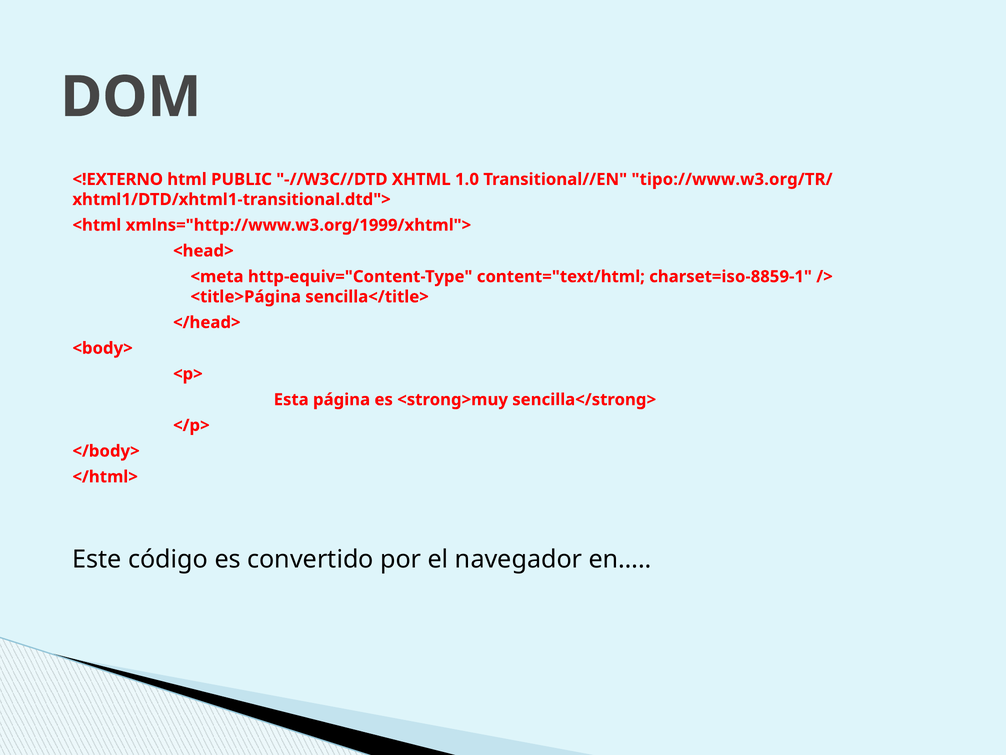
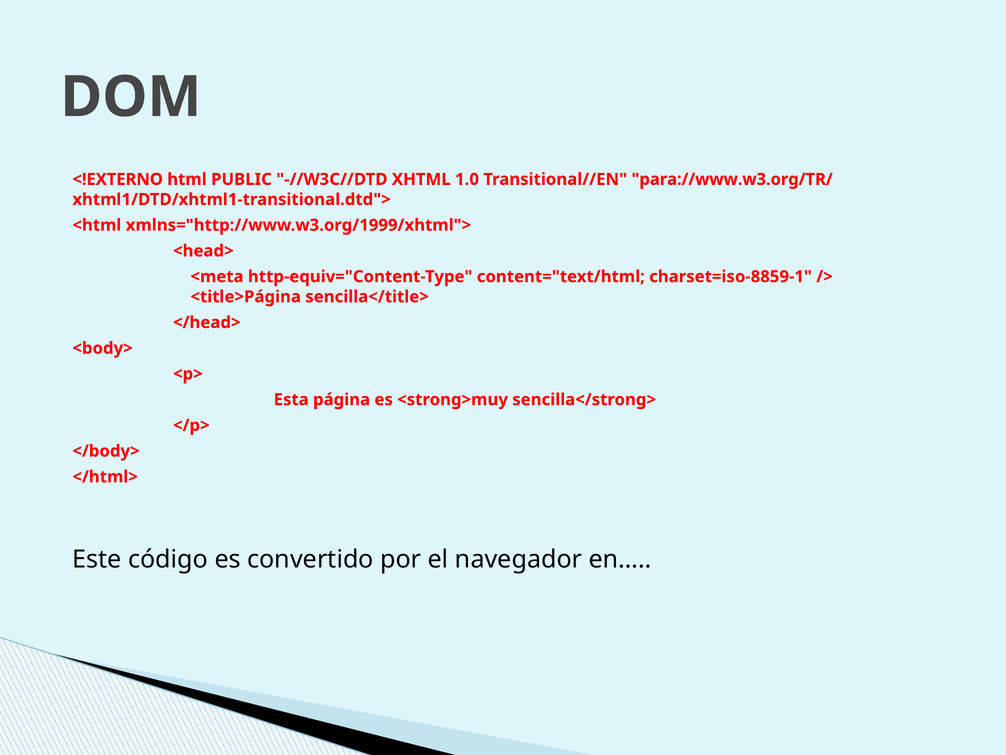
tipo://www.w3.org/TR/: tipo://www.w3.org/TR/ -> para://www.w3.org/TR/ (732, 179)
